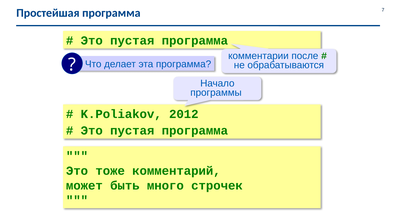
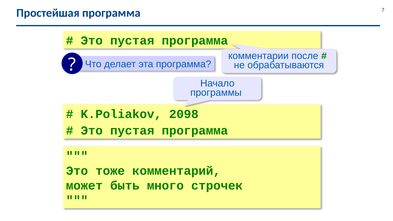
2012: 2012 -> 2098 (184, 114)
